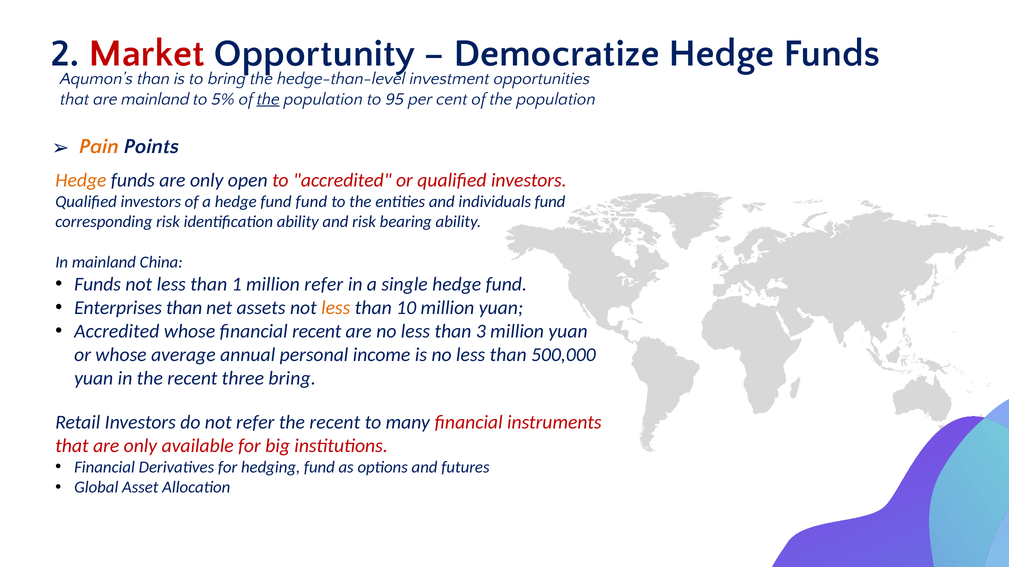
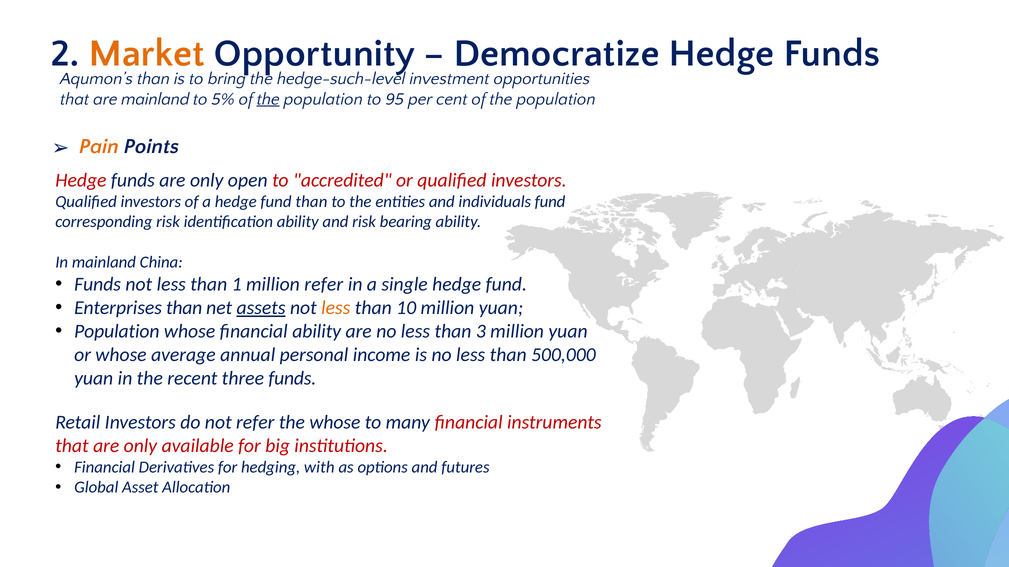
Market colour: red -> orange (147, 53)
hedge-than-level: hedge-than-level -> hedge-such-level (341, 79)
Hedge colour: orange -> red (81, 180)
fund fund: fund -> than (311, 202)
assets underline: none -> present (261, 308)
Accredited: Accredited -> Population (117, 332)
financial recent: recent -> ability (317, 332)
three bring: bring -> funds (292, 379)
recent: recent -> whose (335, 423)
hedging fund: fund -> with (319, 468)
